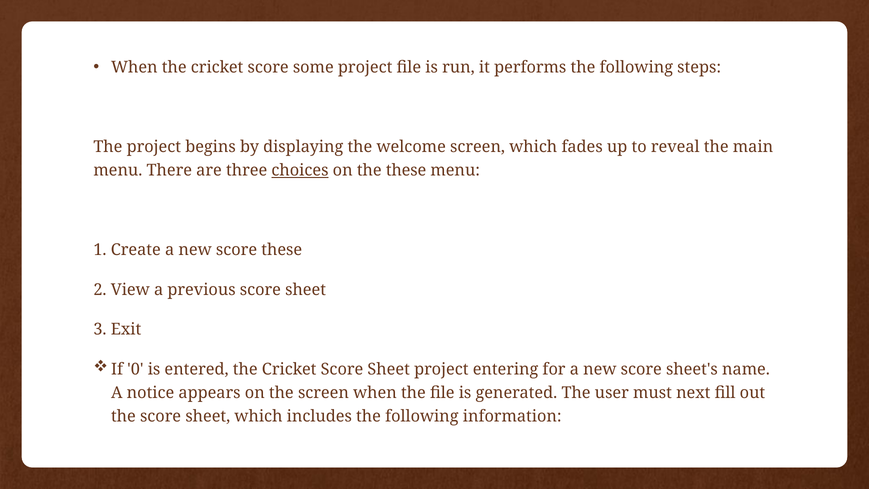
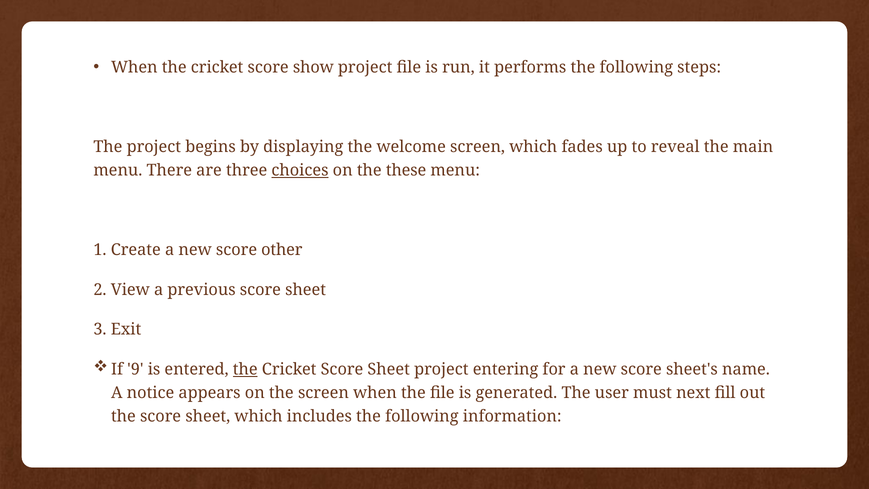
some: some -> show (313, 67)
score these: these -> other (282, 250)
0: 0 -> 9 (135, 369)
the underline: none -> present (245, 369)
